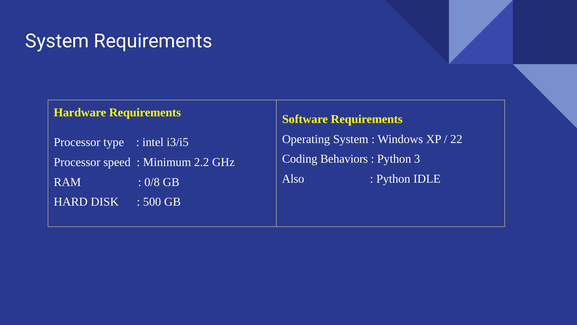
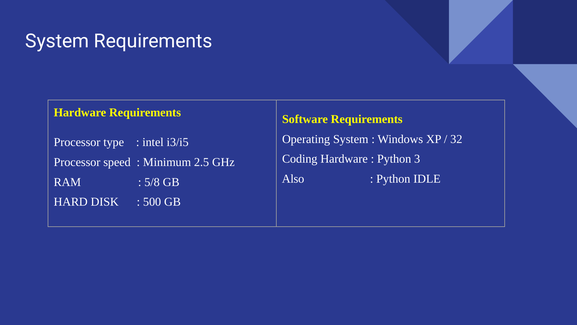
22: 22 -> 32 (456, 139)
Coding Behaviors: Behaviors -> Hardware (344, 159)
2.2: 2.2 -> 2.5 (202, 162)
0/8: 0/8 -> 5/8 (152, 182)
